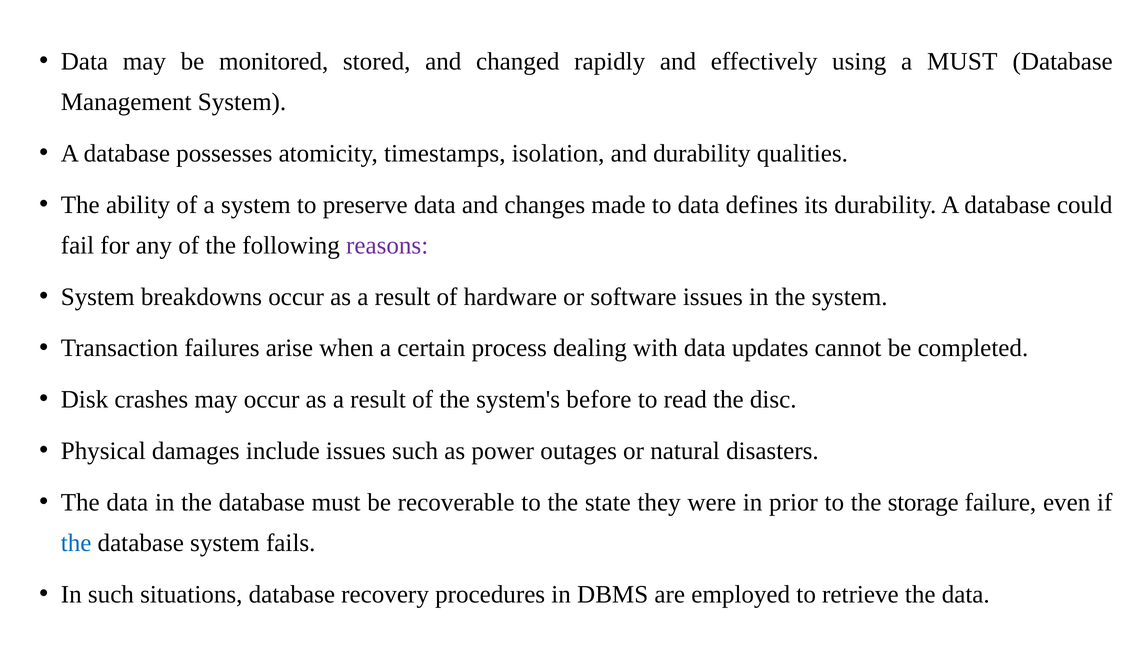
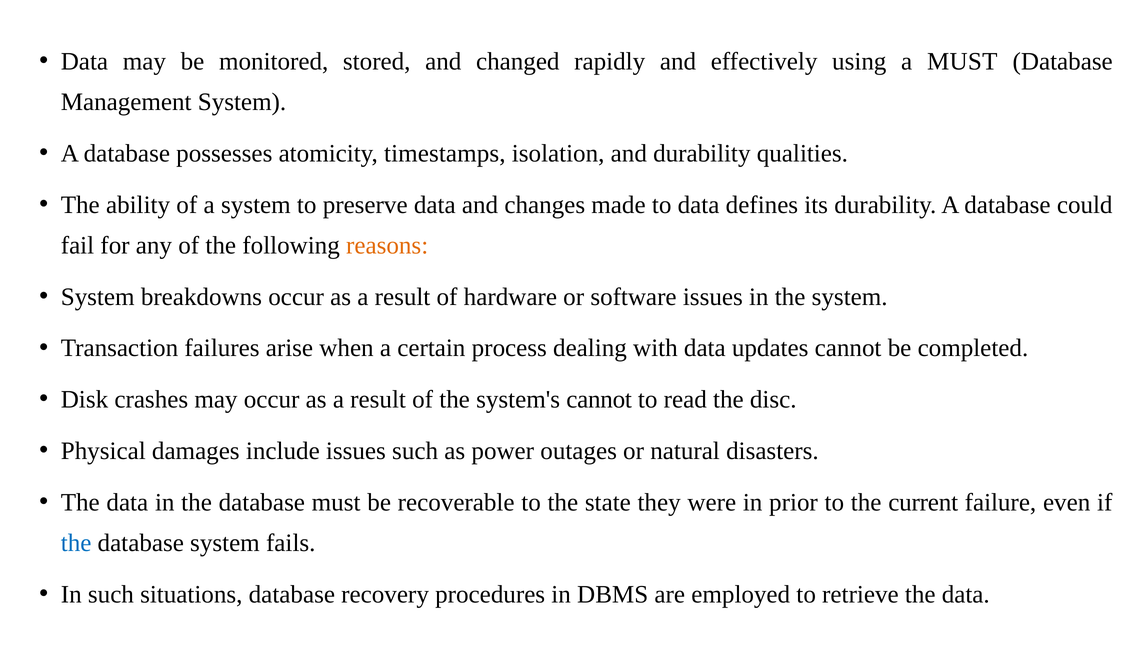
reasons colour: purple -> orange (387, 246)
system's before: before -> cannot (599, 400)
storage: storage -> current (923, 502)
